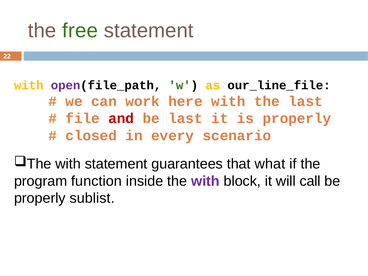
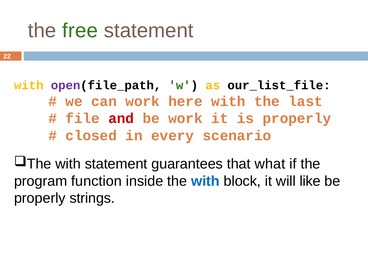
our_line_file: our_line_file -> our_list_file (279, 85)
be last: last -> work (185, 118)
with colour: purple -> blue (205, 181)
call: call -> like (310, 181)
sublist: sublist -> strings (92, 198)
